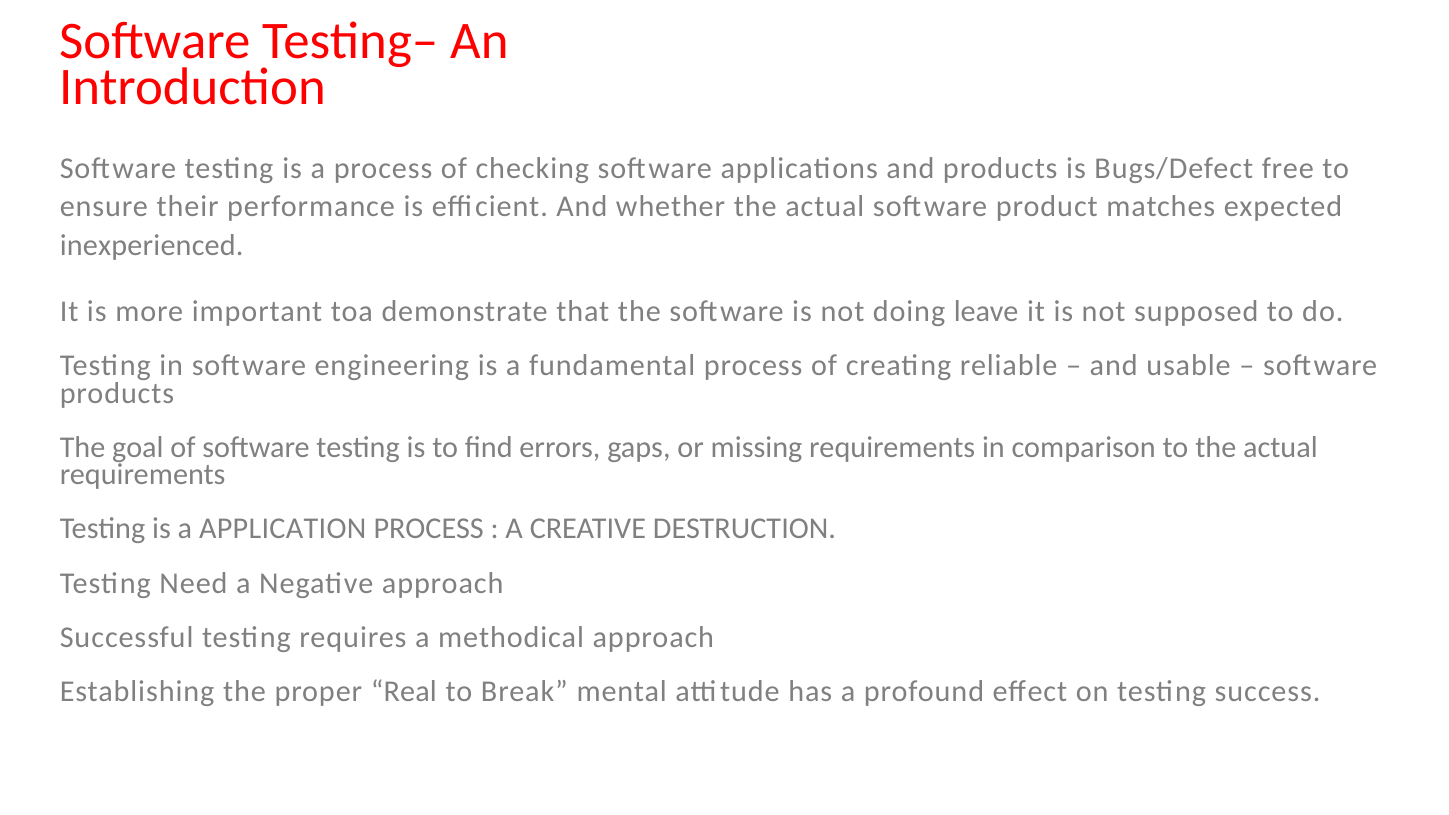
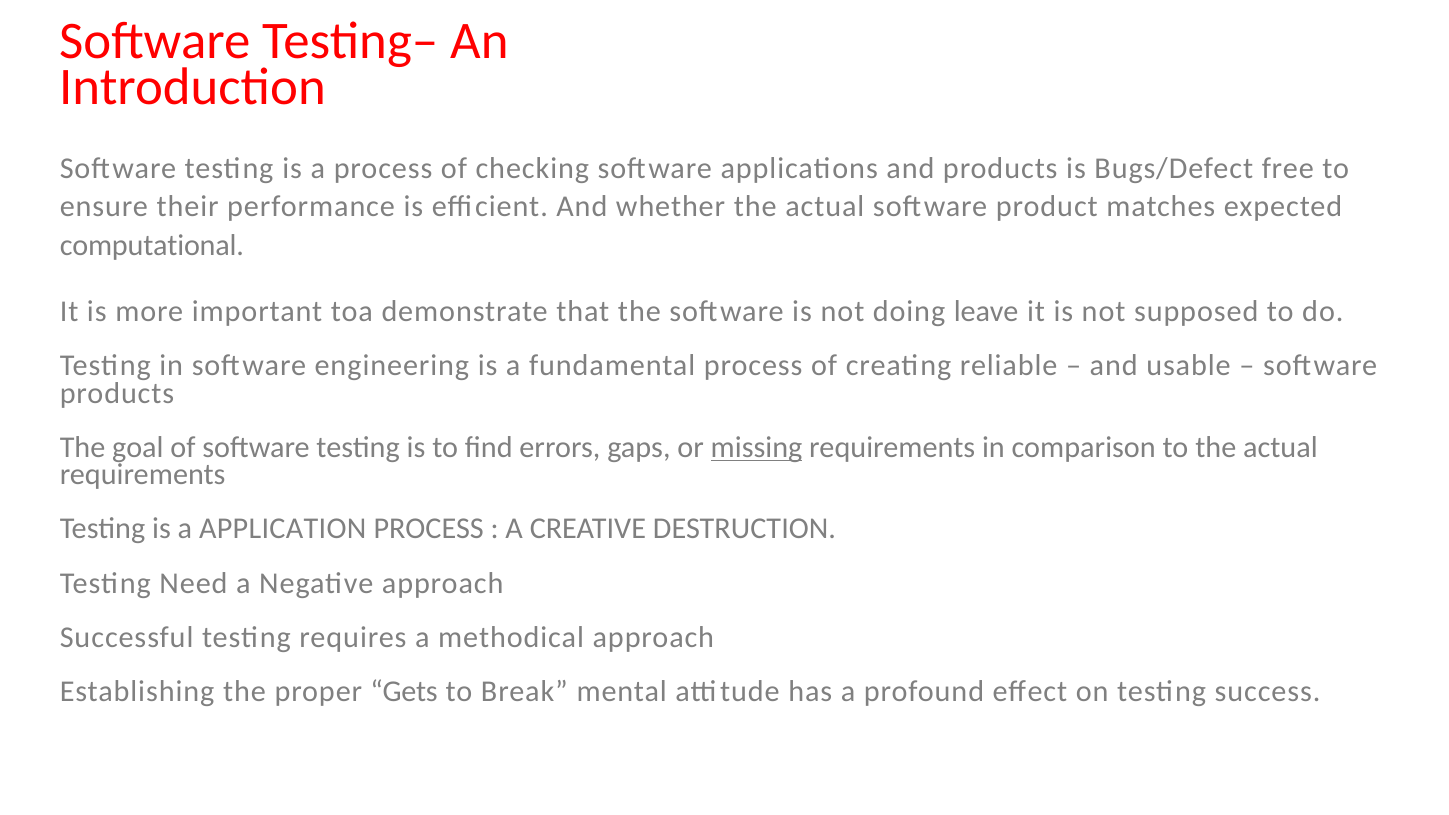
inexperienced: inexperienced -> computational (152, 246)
missing underline: none -> present (757, 448)
Real: Real -> Gets (404, 692)
